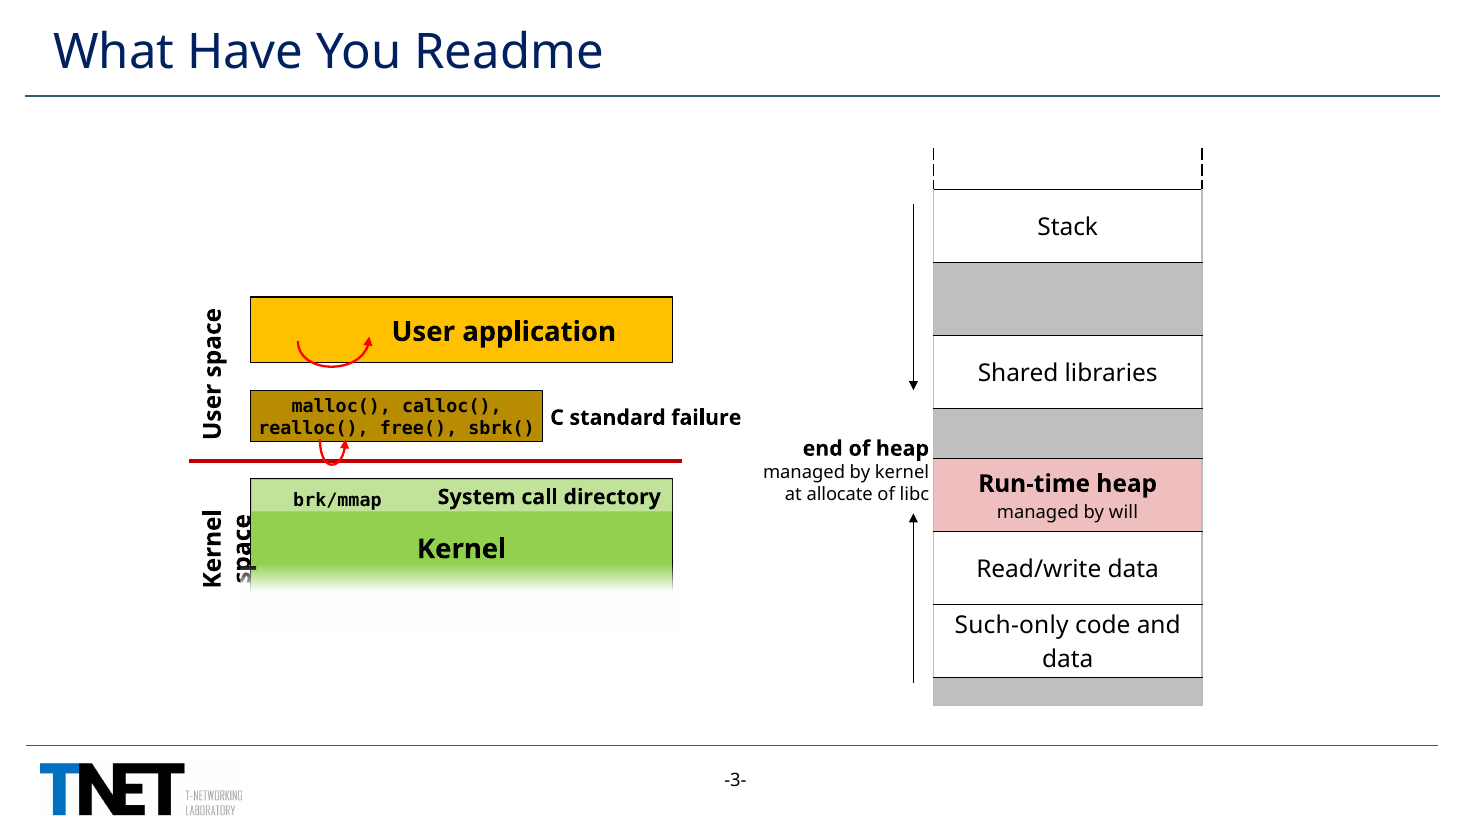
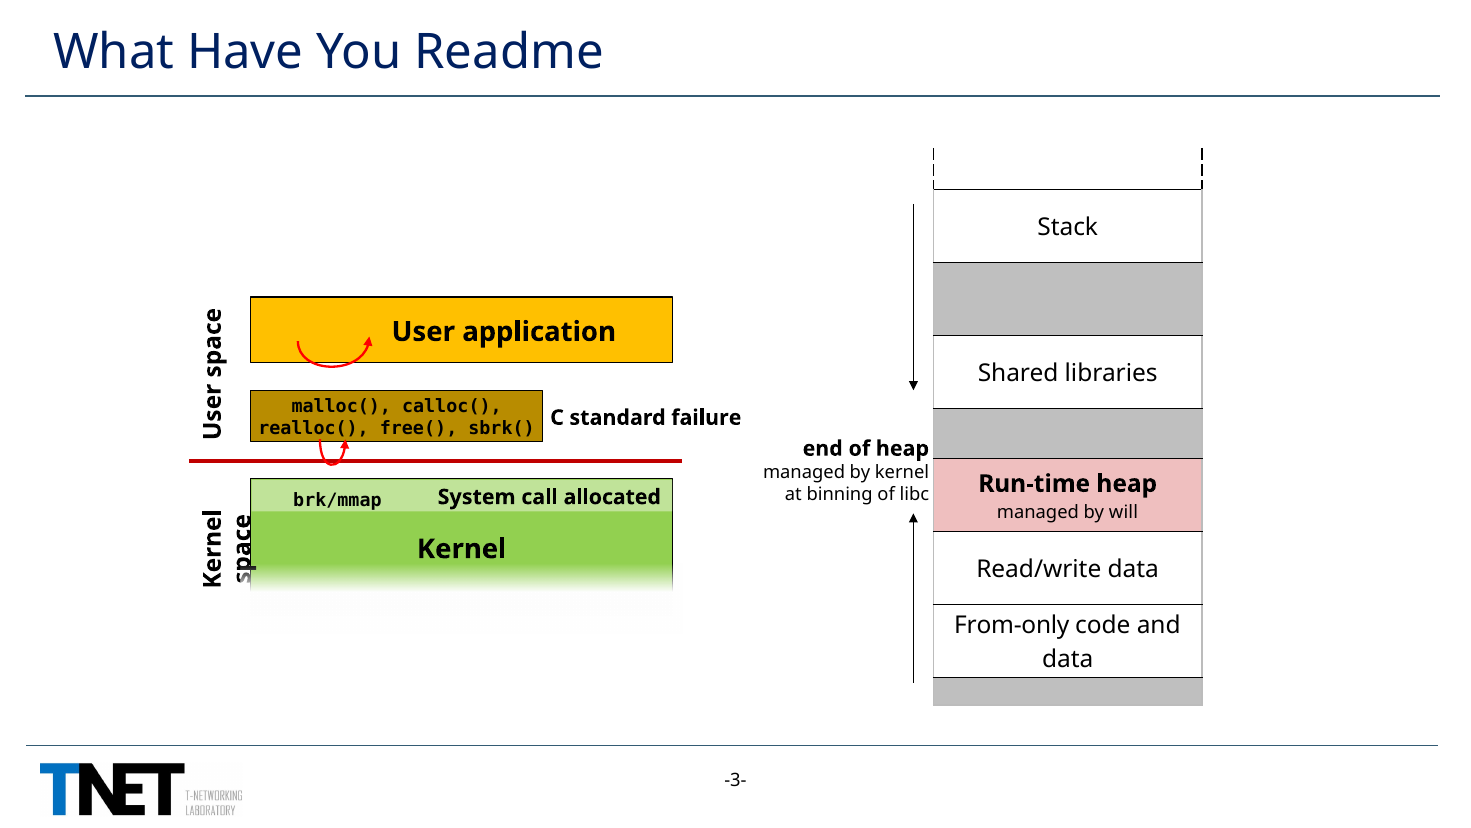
allocate: allocate -> binning (840, 494)
directory: directory -> allocated (612, 497)
Such-only: Such-only -> From-only (1012, 625)
